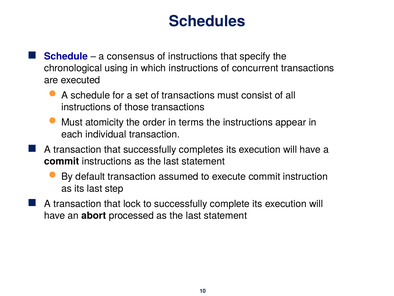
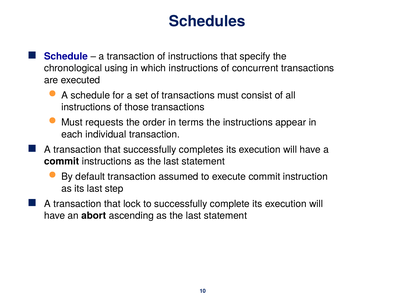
consensus: consensus -> transaction (131, 56)
atomicity: atomicity -> requests (104, 122)
processed: processed -> ascending (131, 215)
